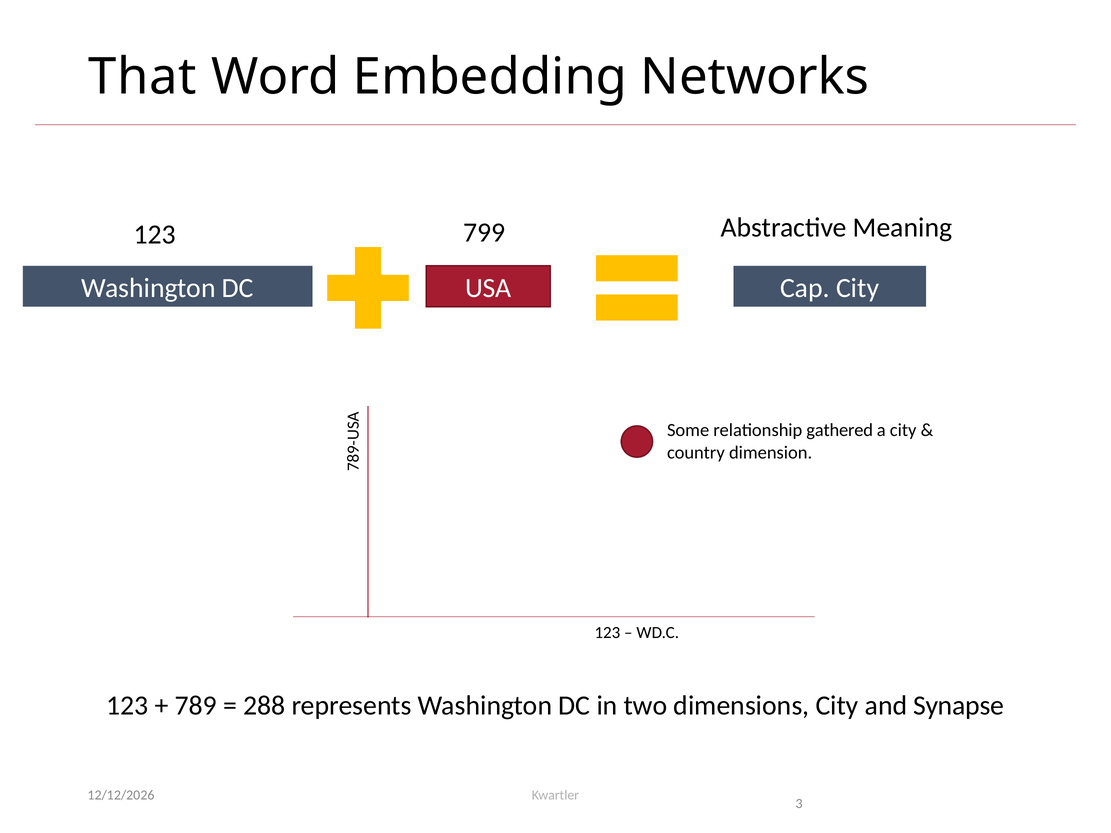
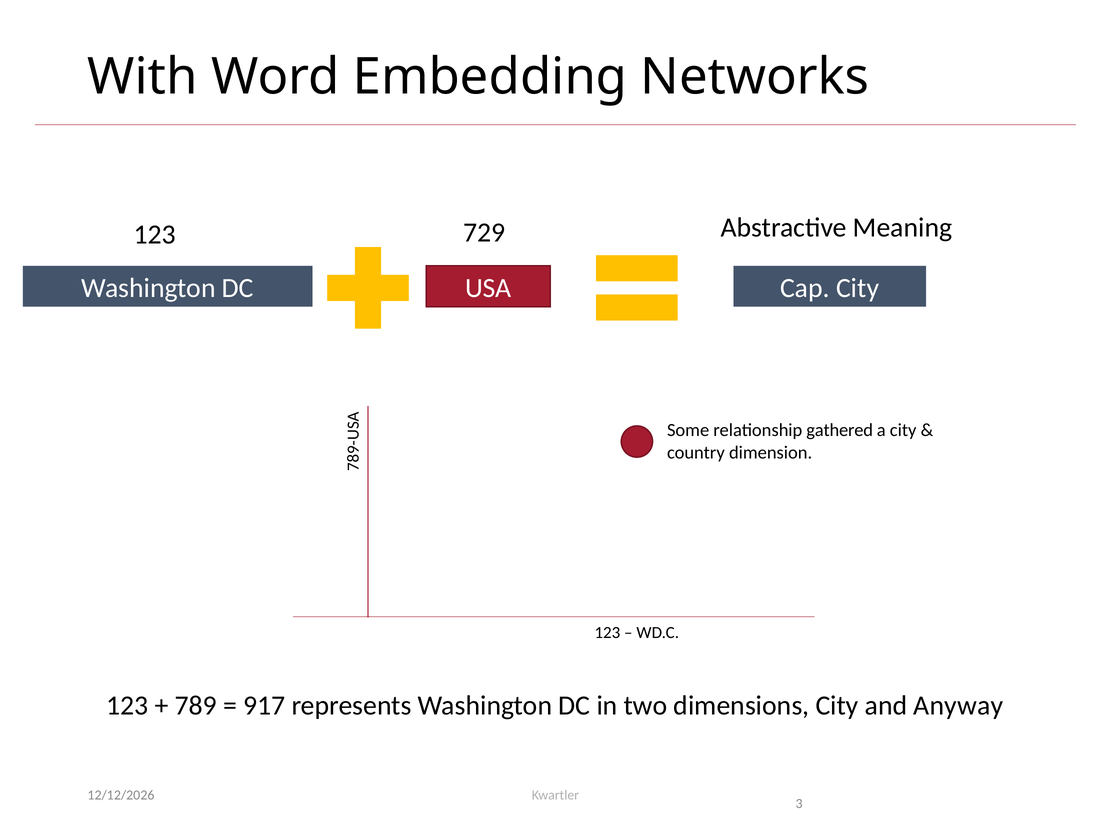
That: That -> With (143, 77)
799: 799 -> 729 (484, 232)
288: 288 -> 917 (264, 706)
Synapse: Synapse -> Anyway (958, 706)
